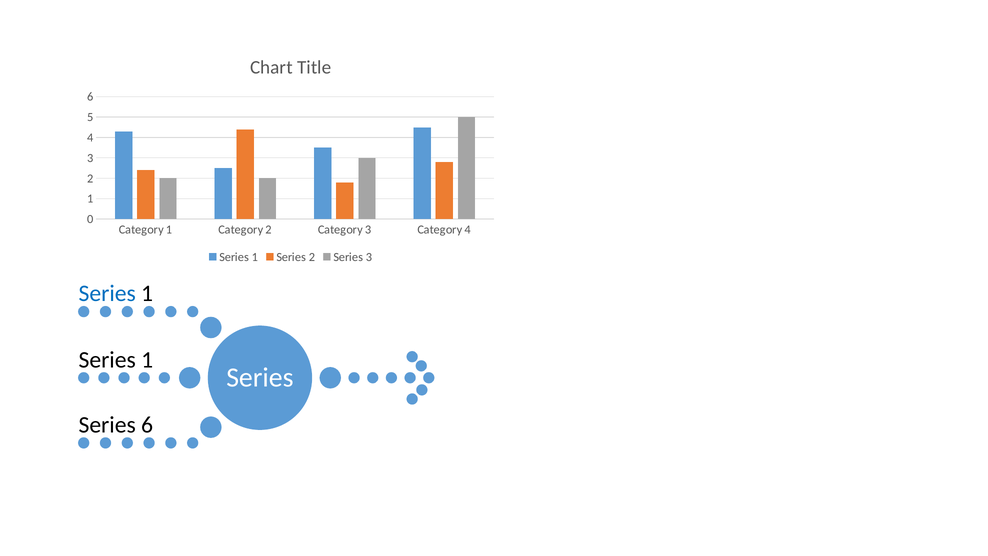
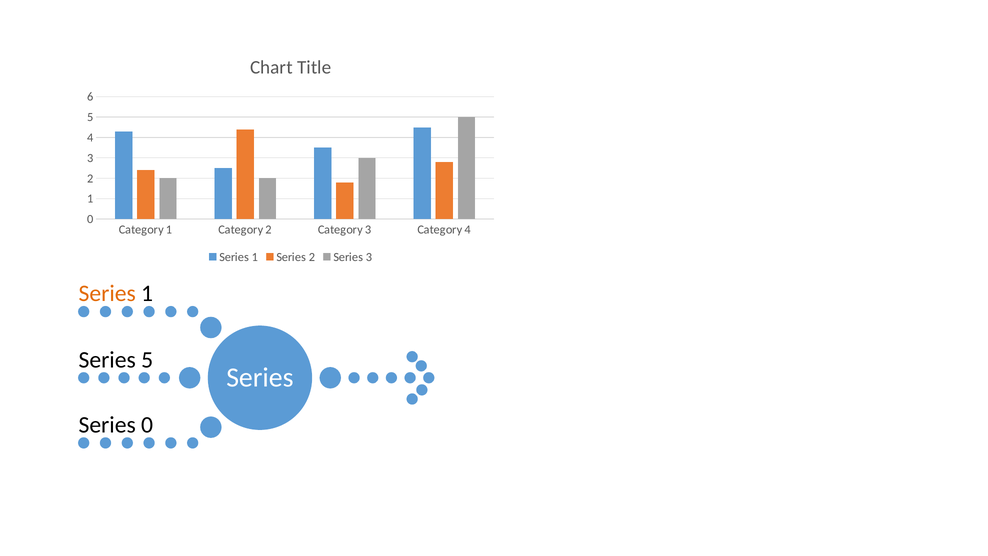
Series colour: blue -> orange (107, 293)
1: 1 -> 5 (147, 360)
Series 6: 6 -> 0 (147, 425)
